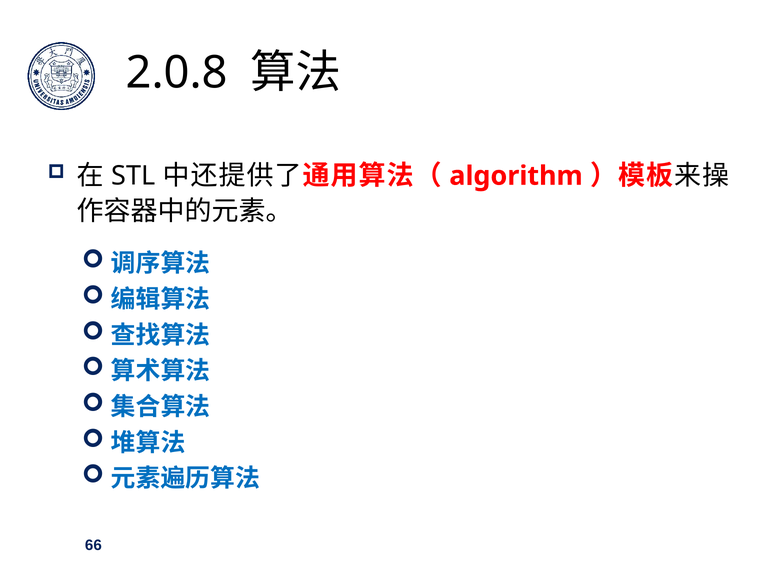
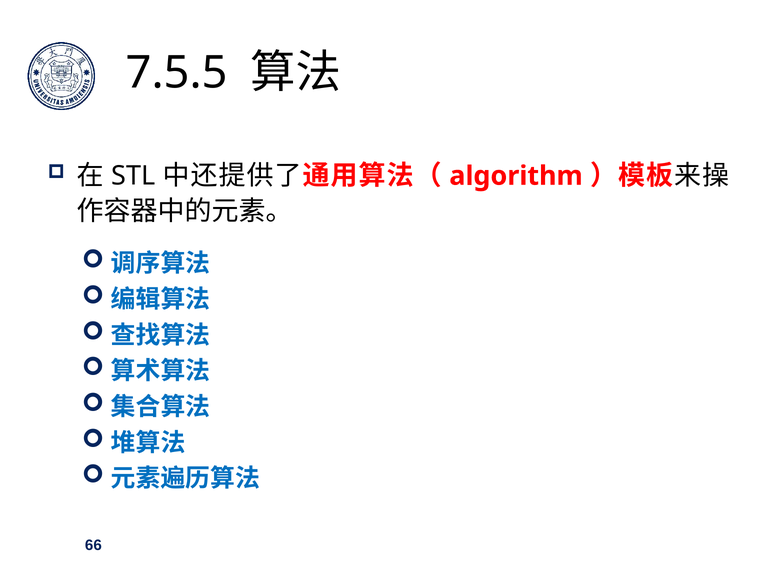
2.0.8: 2.0.8 -> 7.5.5 (177, 73)
